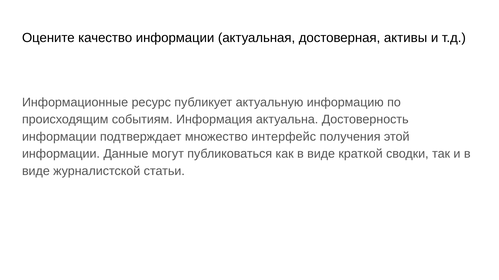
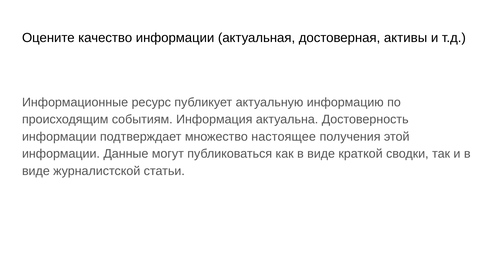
интерфейс: интерфейс -> настоящее (284, 137)
